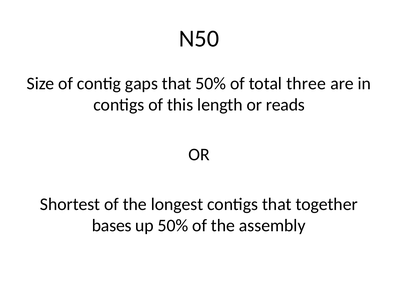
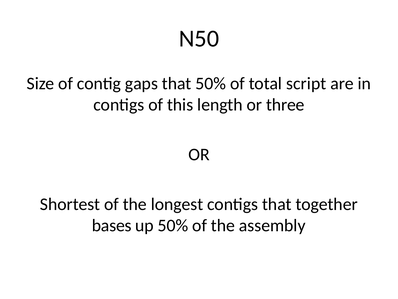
three: three -> script (306, 83)
reads: reads -> three (285, 105)
